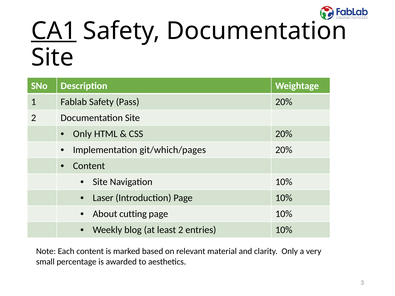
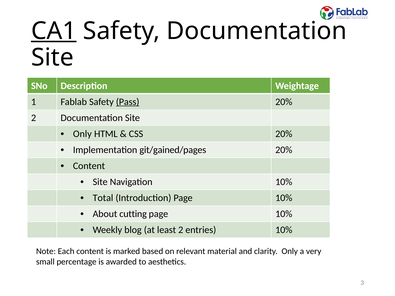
Pass underline: none -> present (128, 102)
git/which/pages: git/which/pages -> git/gained/pages (173, 150)
Laser: Laser -> Total (103, 198)
